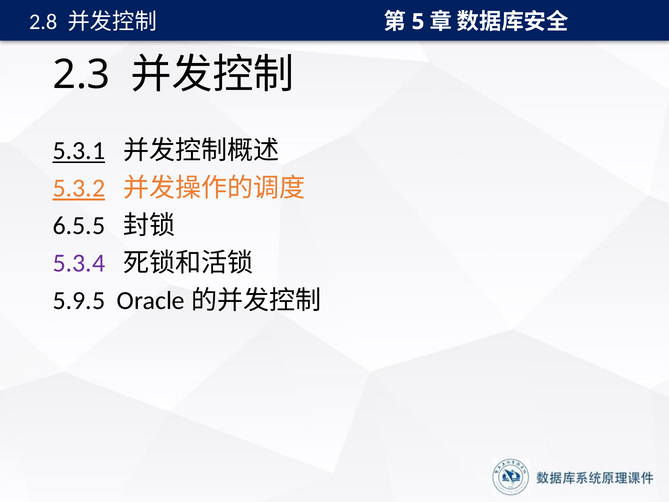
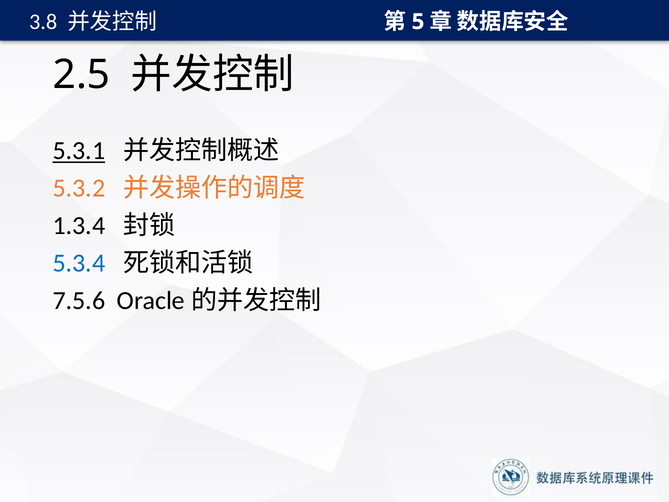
2.8: 2.8 -> 3.8 (43, 22)
2.3: 2.3 -> 2.5 (82, 75)
5.3.2 underline: present -> none (79, 188)
6.5.5: 6.5.5 -> 1.3.4 (79, 226)
5.3.4 colour: purple -> blue (79, 263)
5.9.5: 5.9.5 -> 7.5.6 (79, 300)
